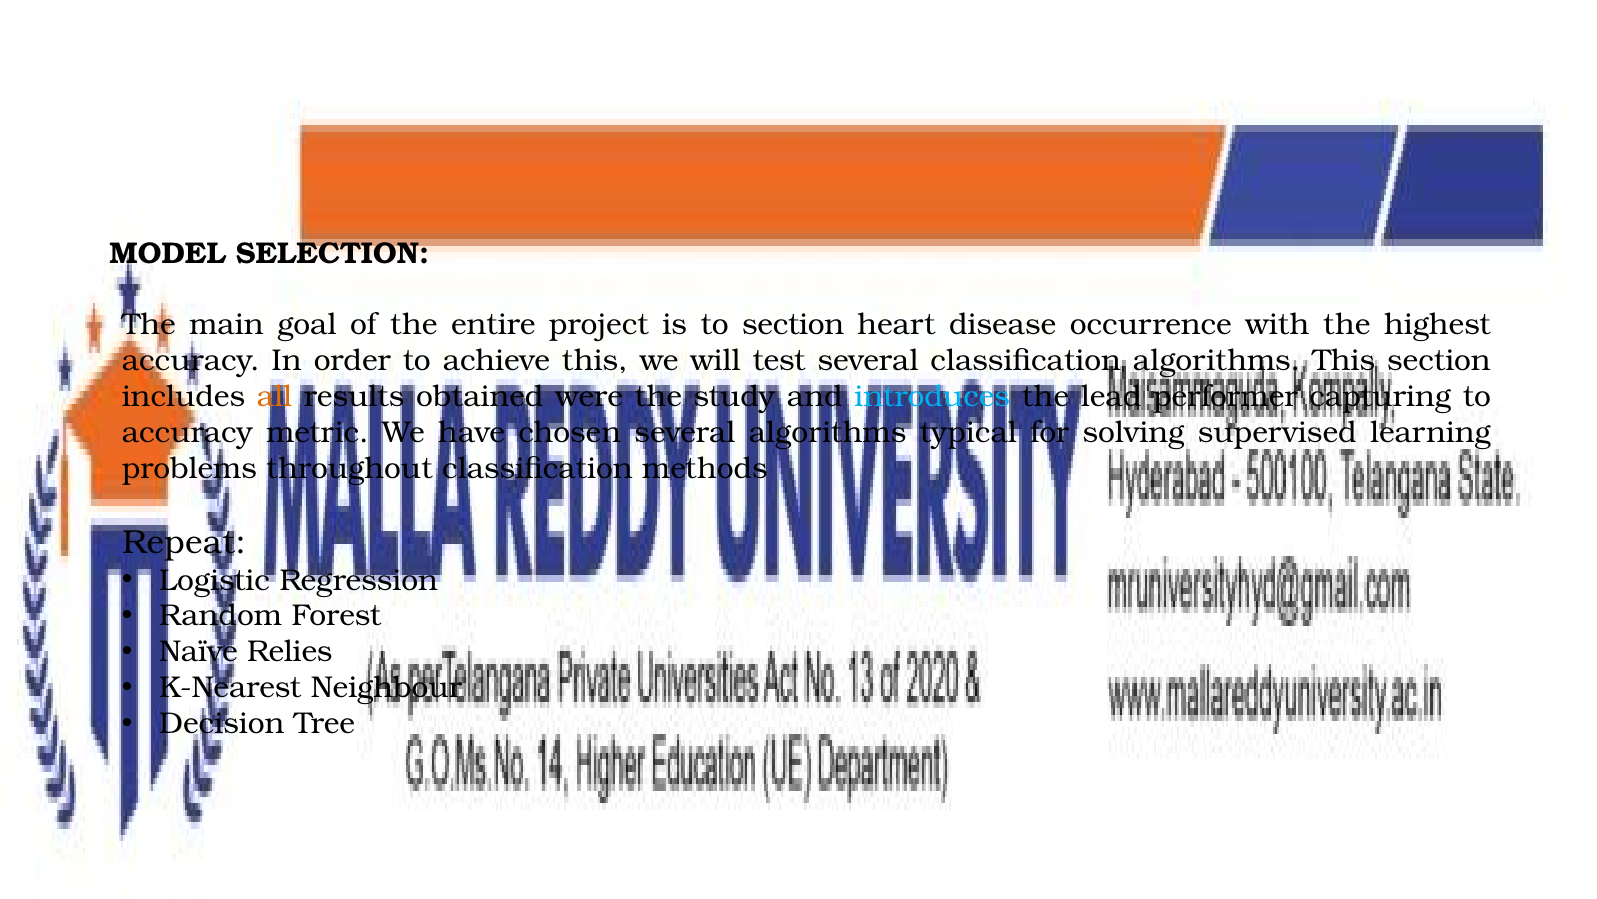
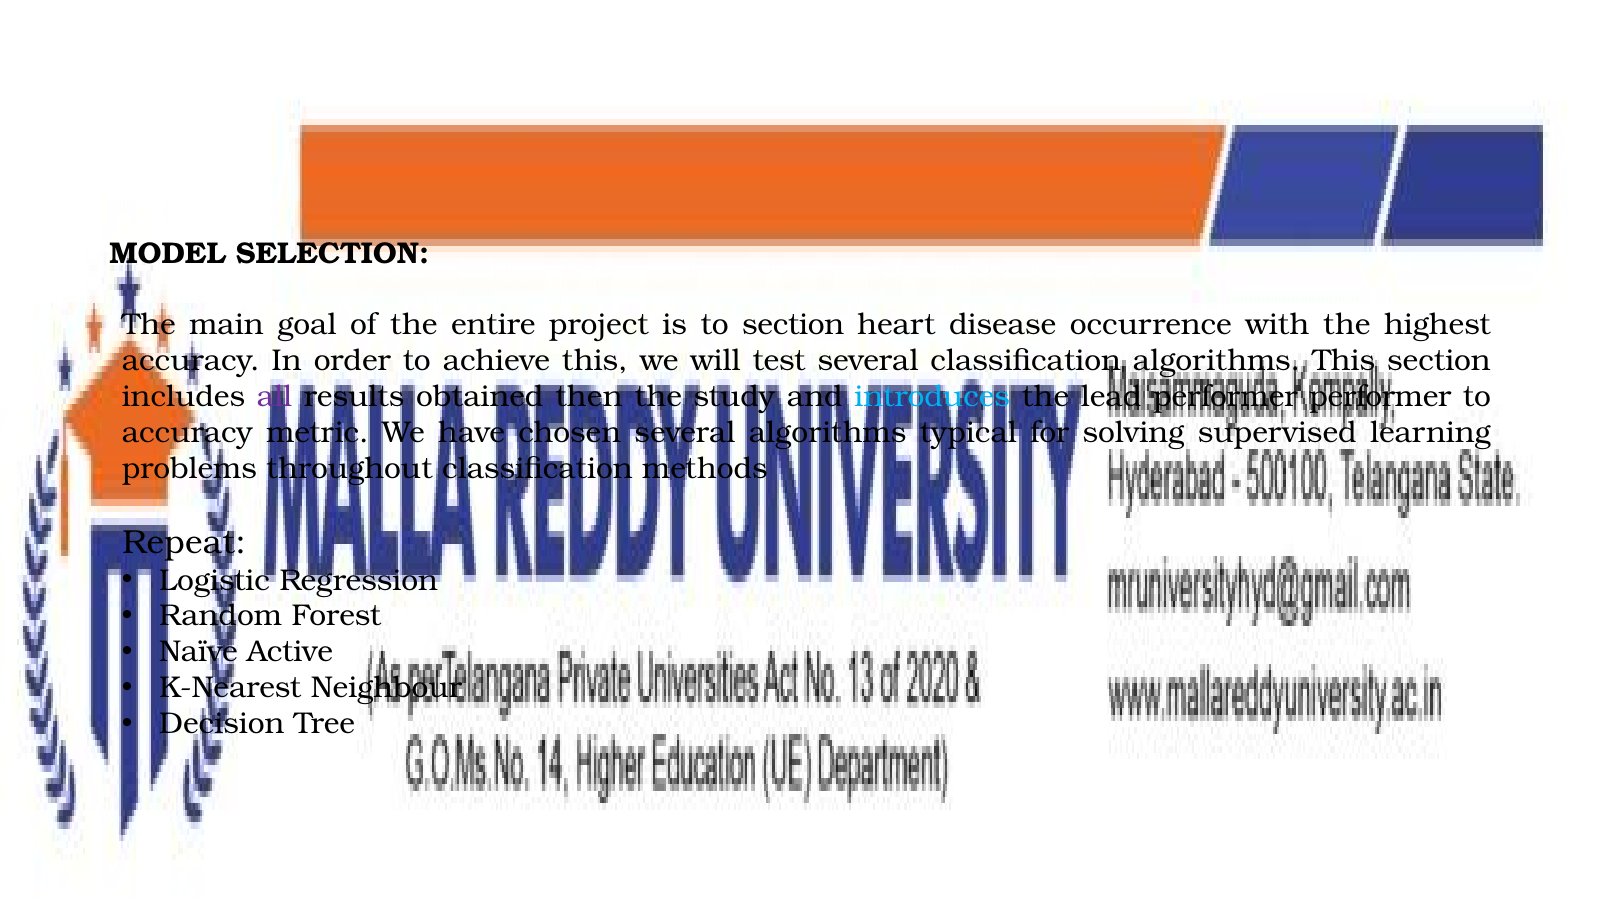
all colour: orange -> purple (275, 396)
were: were -> then (589, 396)
performer capturing: capturing -> performer (1380, 396)
Relies: Relies -> Active (290, 652)
